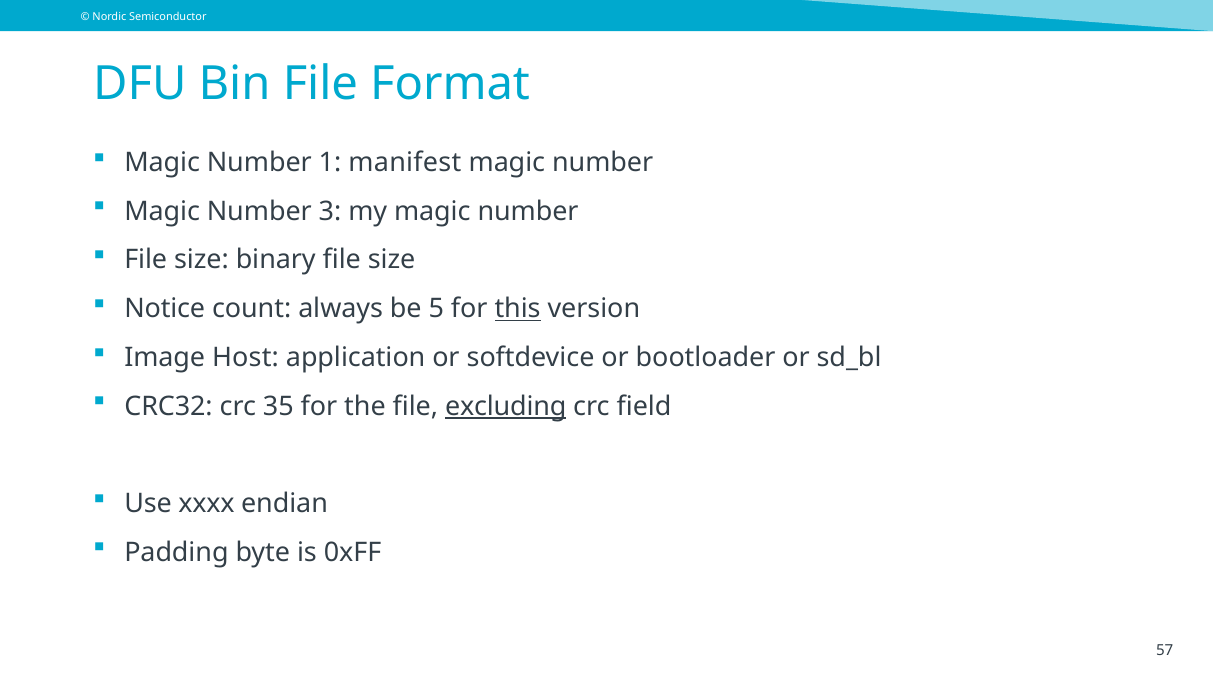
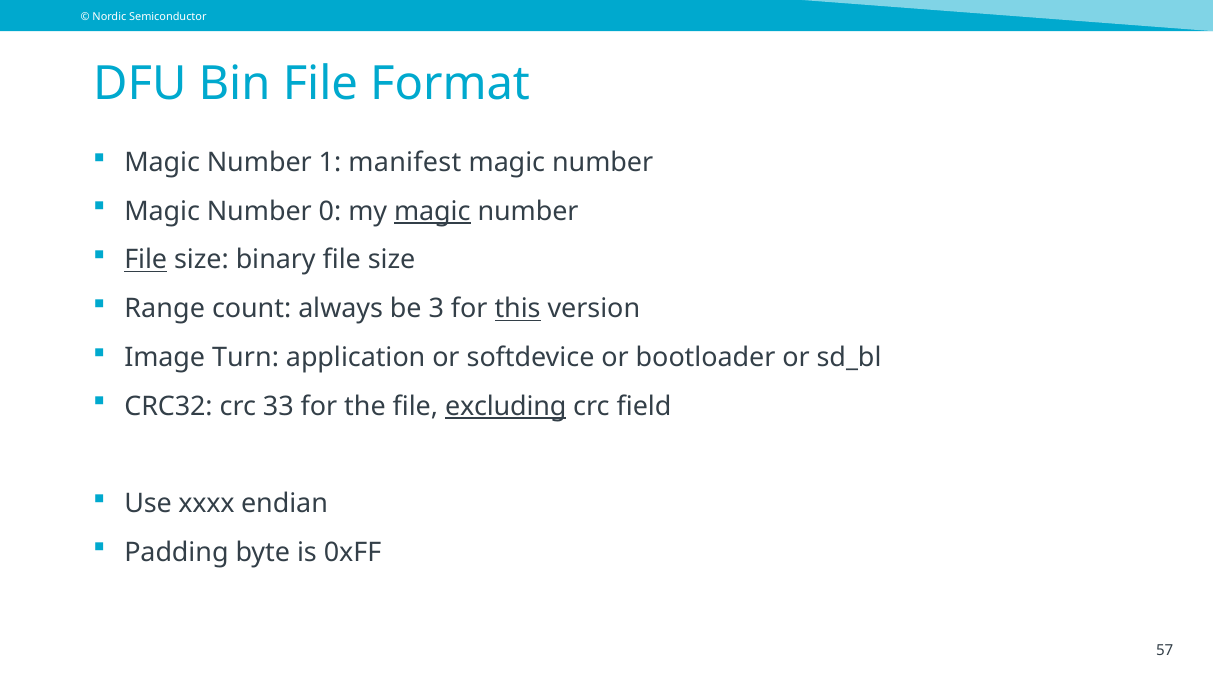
3: 3 -> 0 (330, 211)
magic underline: none -> present (432, 211)
File underline: none -> present (146, 260)
Notice: Notice -> Range (165, 309)
5: 5 -> 3 (436, 309)
Host: Host -> Turn (246, 358)
35: 35 -> 33 (278, 406)
